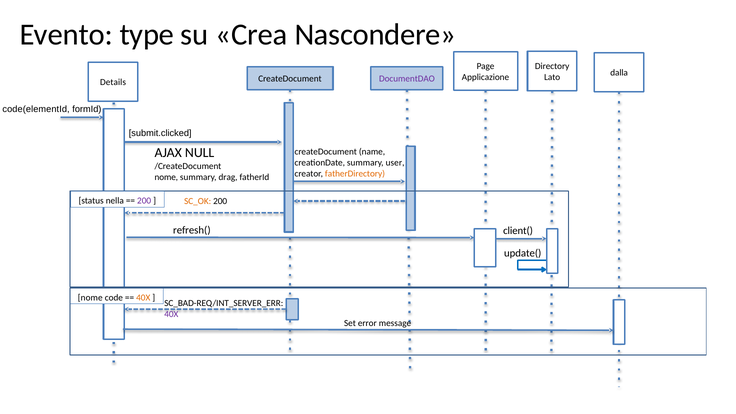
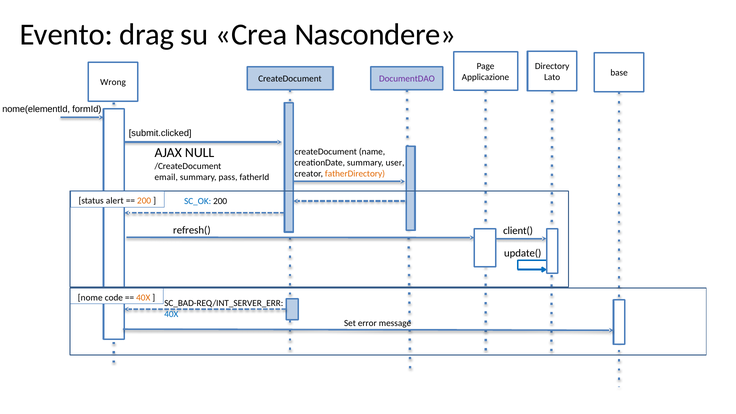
type: type -> drag (147, 34)
dalla: dalla -> base (619, 73)
Details: Details -> Wrong (113, 82)
code(elementId: code(elementId -> nome(elementId (36, 109)
nome: nome -> email (166, 177)
drag: drag -> pass (228, 177)
nella: nella -> alert (115, 201)
200 colour: purple -> orange (144, 201)
SC_OK colour: orange -> blue (198, 201)
40X colour: purple -> blue (171, 314)
